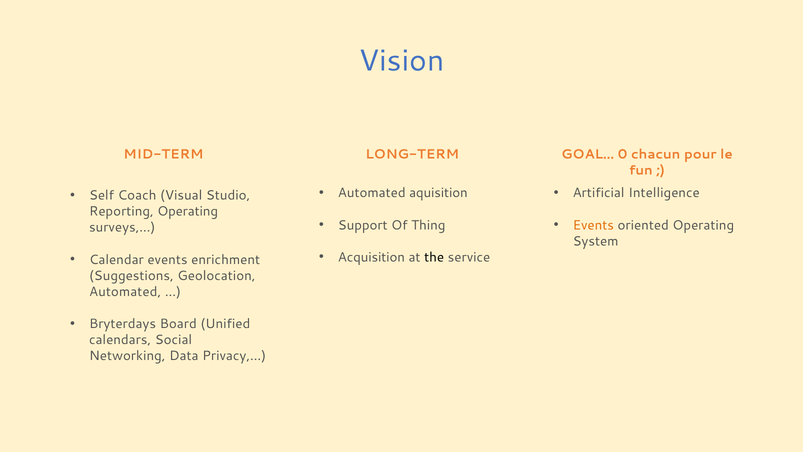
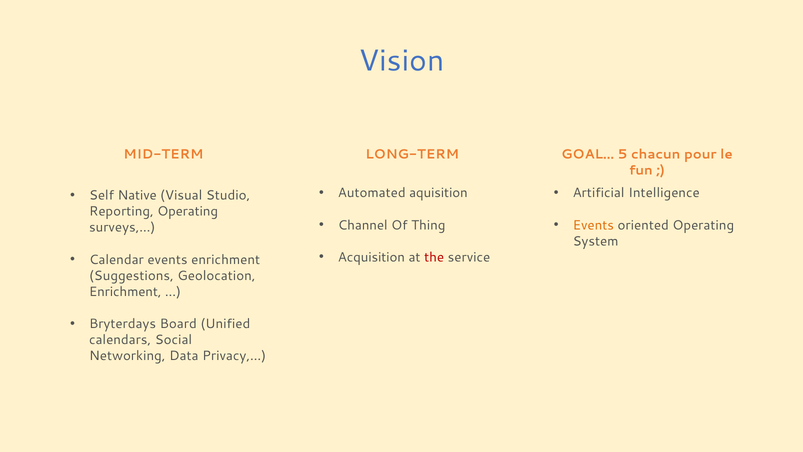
0: 0 -> 5 (623, 154)
Coach: Coach -> Native (137, 195)
Support: Support -> Channel (363, 225)
the colour: black -> red (434, 257)
Automated: Automated -> Enrichment (125, 292)
